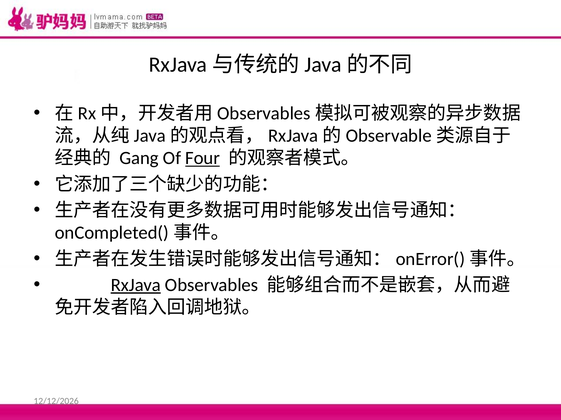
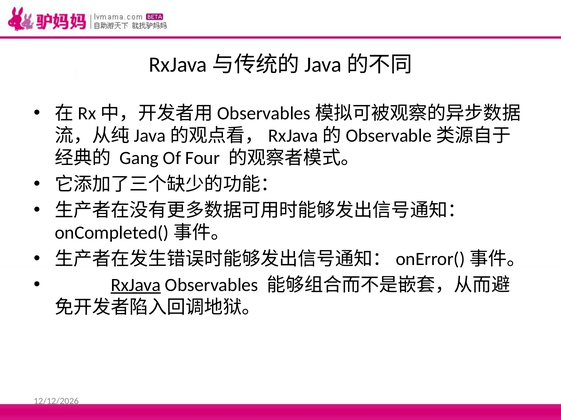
Four underline: present -> none (203, 158)
